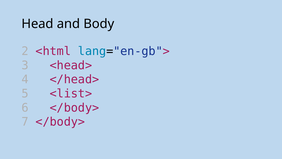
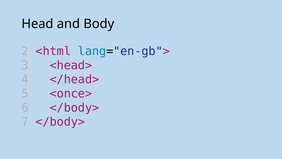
<list>: <list> -> <once> (71, 93)
